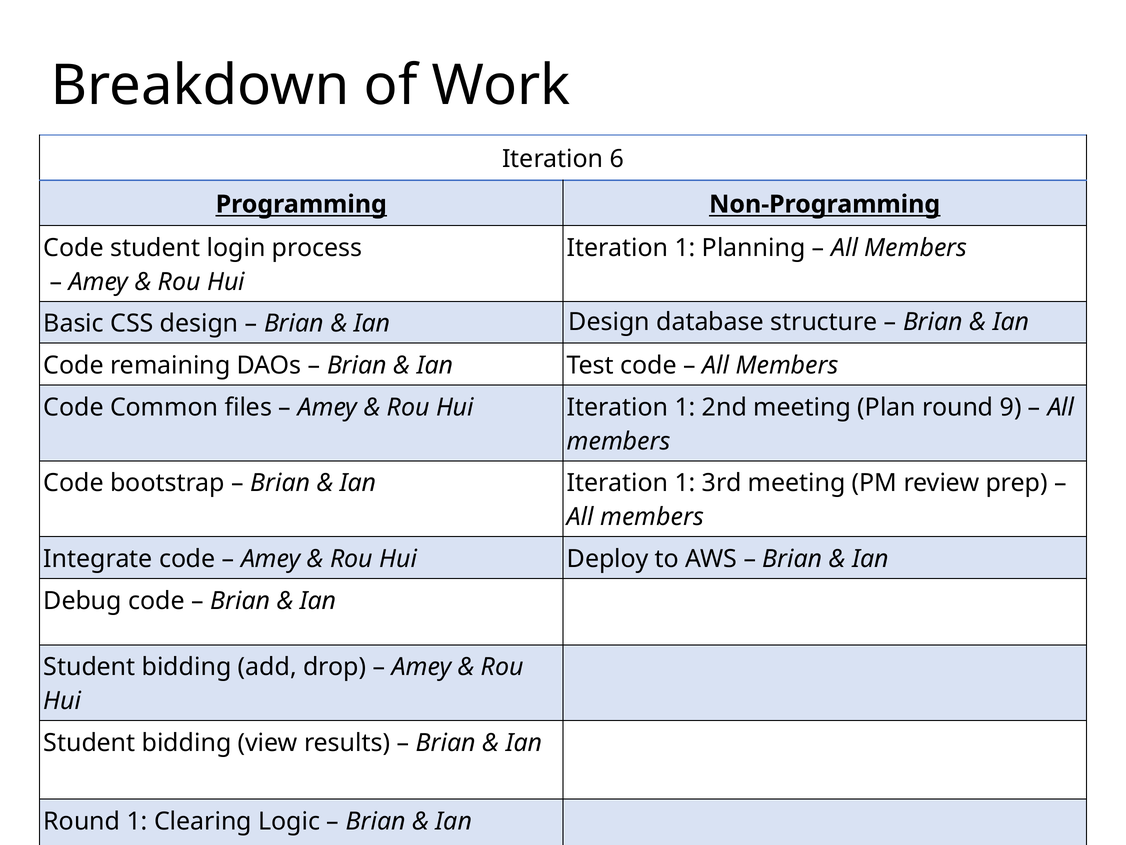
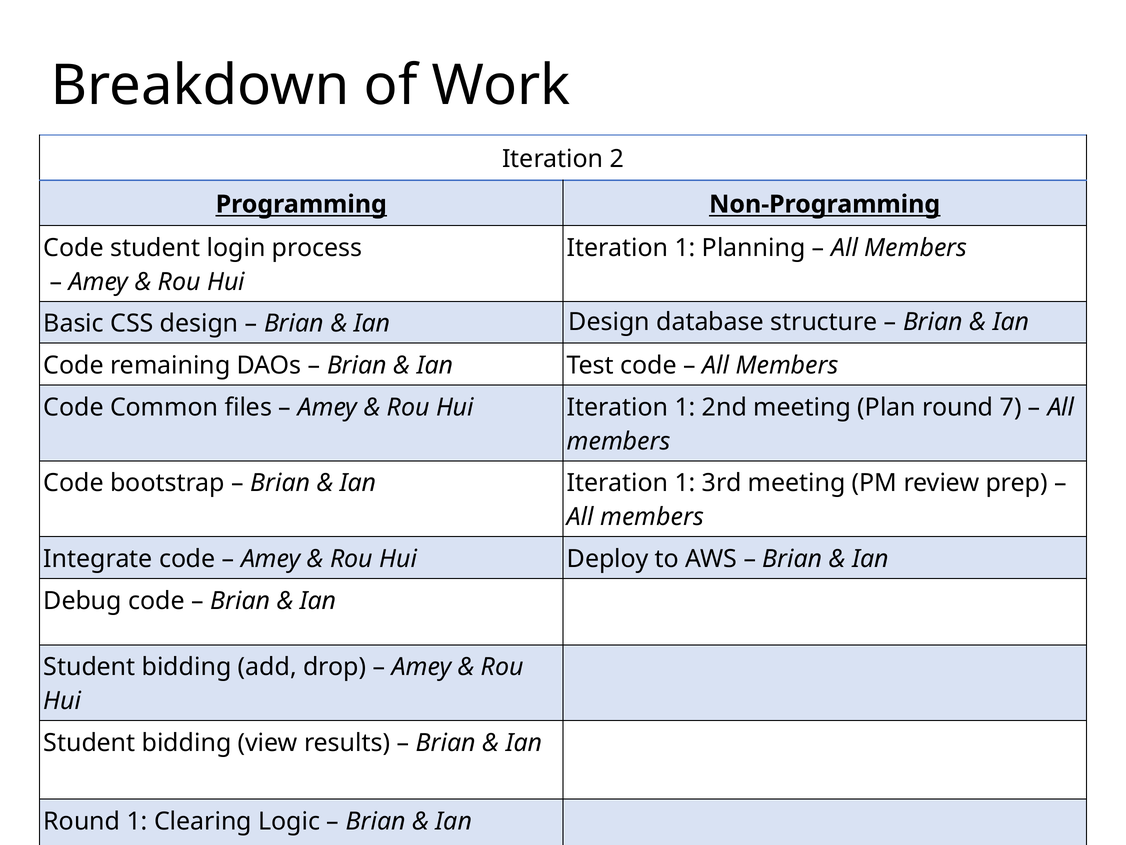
6: 6 -> 2 (617, 159)
9: 9 -> 7 (1011, 407)
